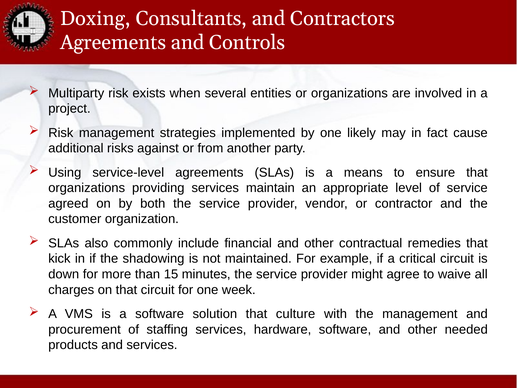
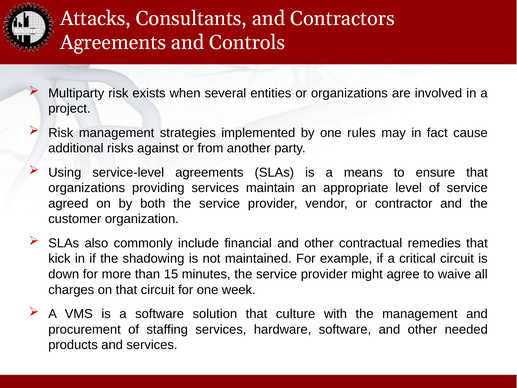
Doxing: Doxing -> Attacks (95, 18)
likely: likely -> rules (361, 133)
